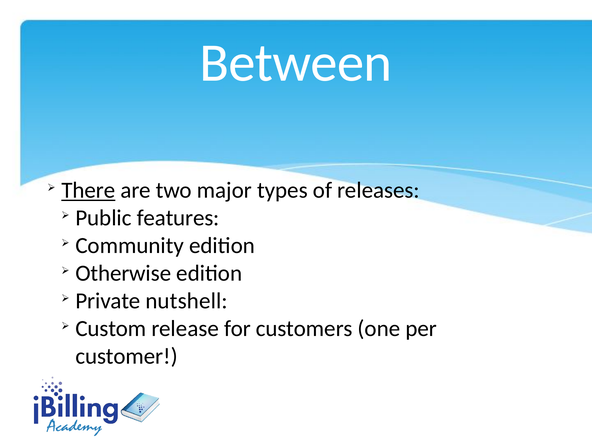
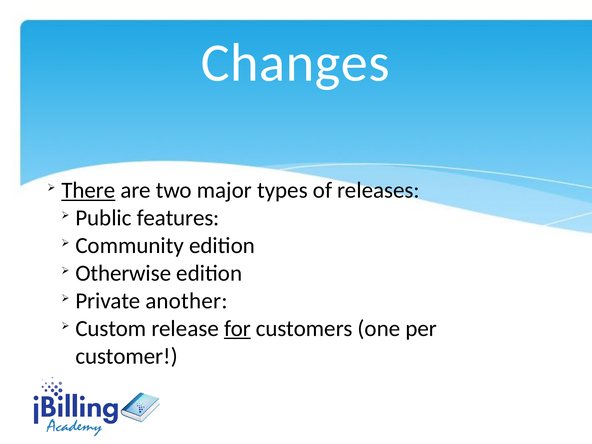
Between: Between -> Changes (295, 63)
nutshell: nutshell -> another (186, 301)
for underline: none -> present (237, 329)
